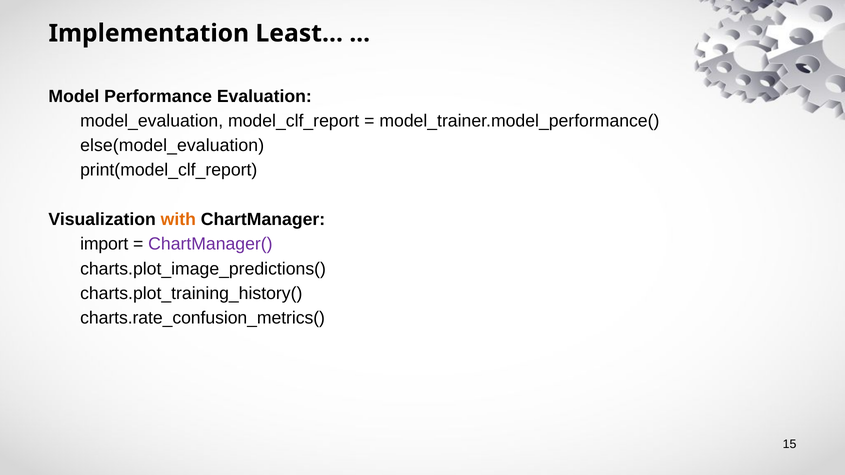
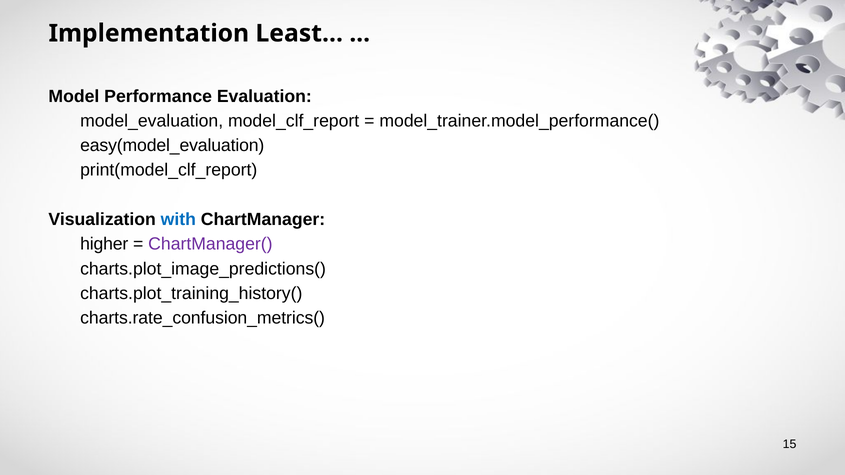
else(model_evaluation: else(model_evaluation -> easy(model_evaluation (172, 146)
with colour: orange -> blue (178, 220)
import: import -> higher (104, 244)
